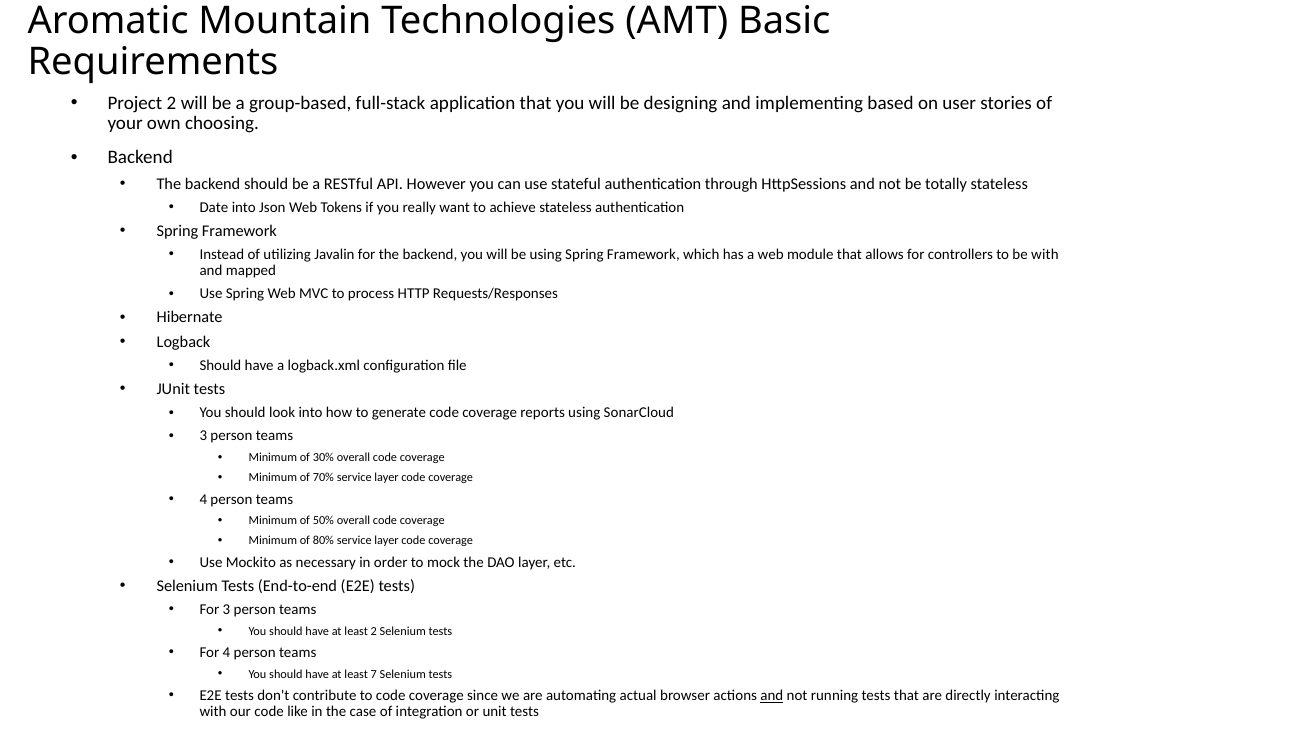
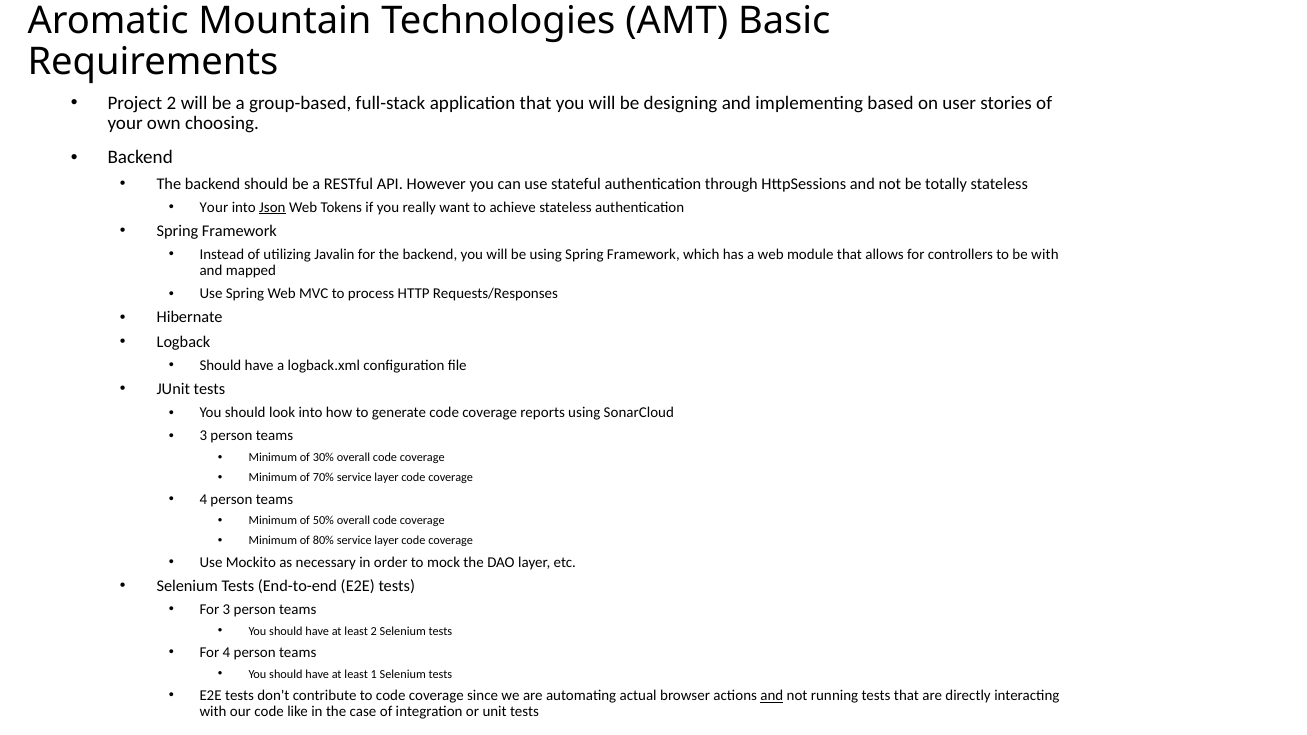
Date: Date -> Your (214, 207)
Json underline: none -> present (272, 207)
7: 7 -> 1 (374, 674)
